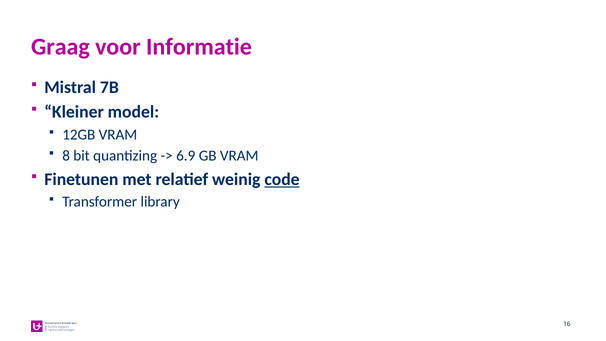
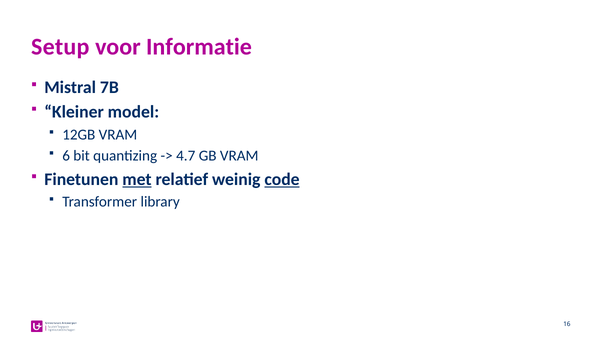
Graag: Graag -> Setup (60, 47)
8: 8 -> 6 (66, 156)
6.9: 6.9 -> 4.7 (186, 156)
met underline: none -> present (137, 179)
